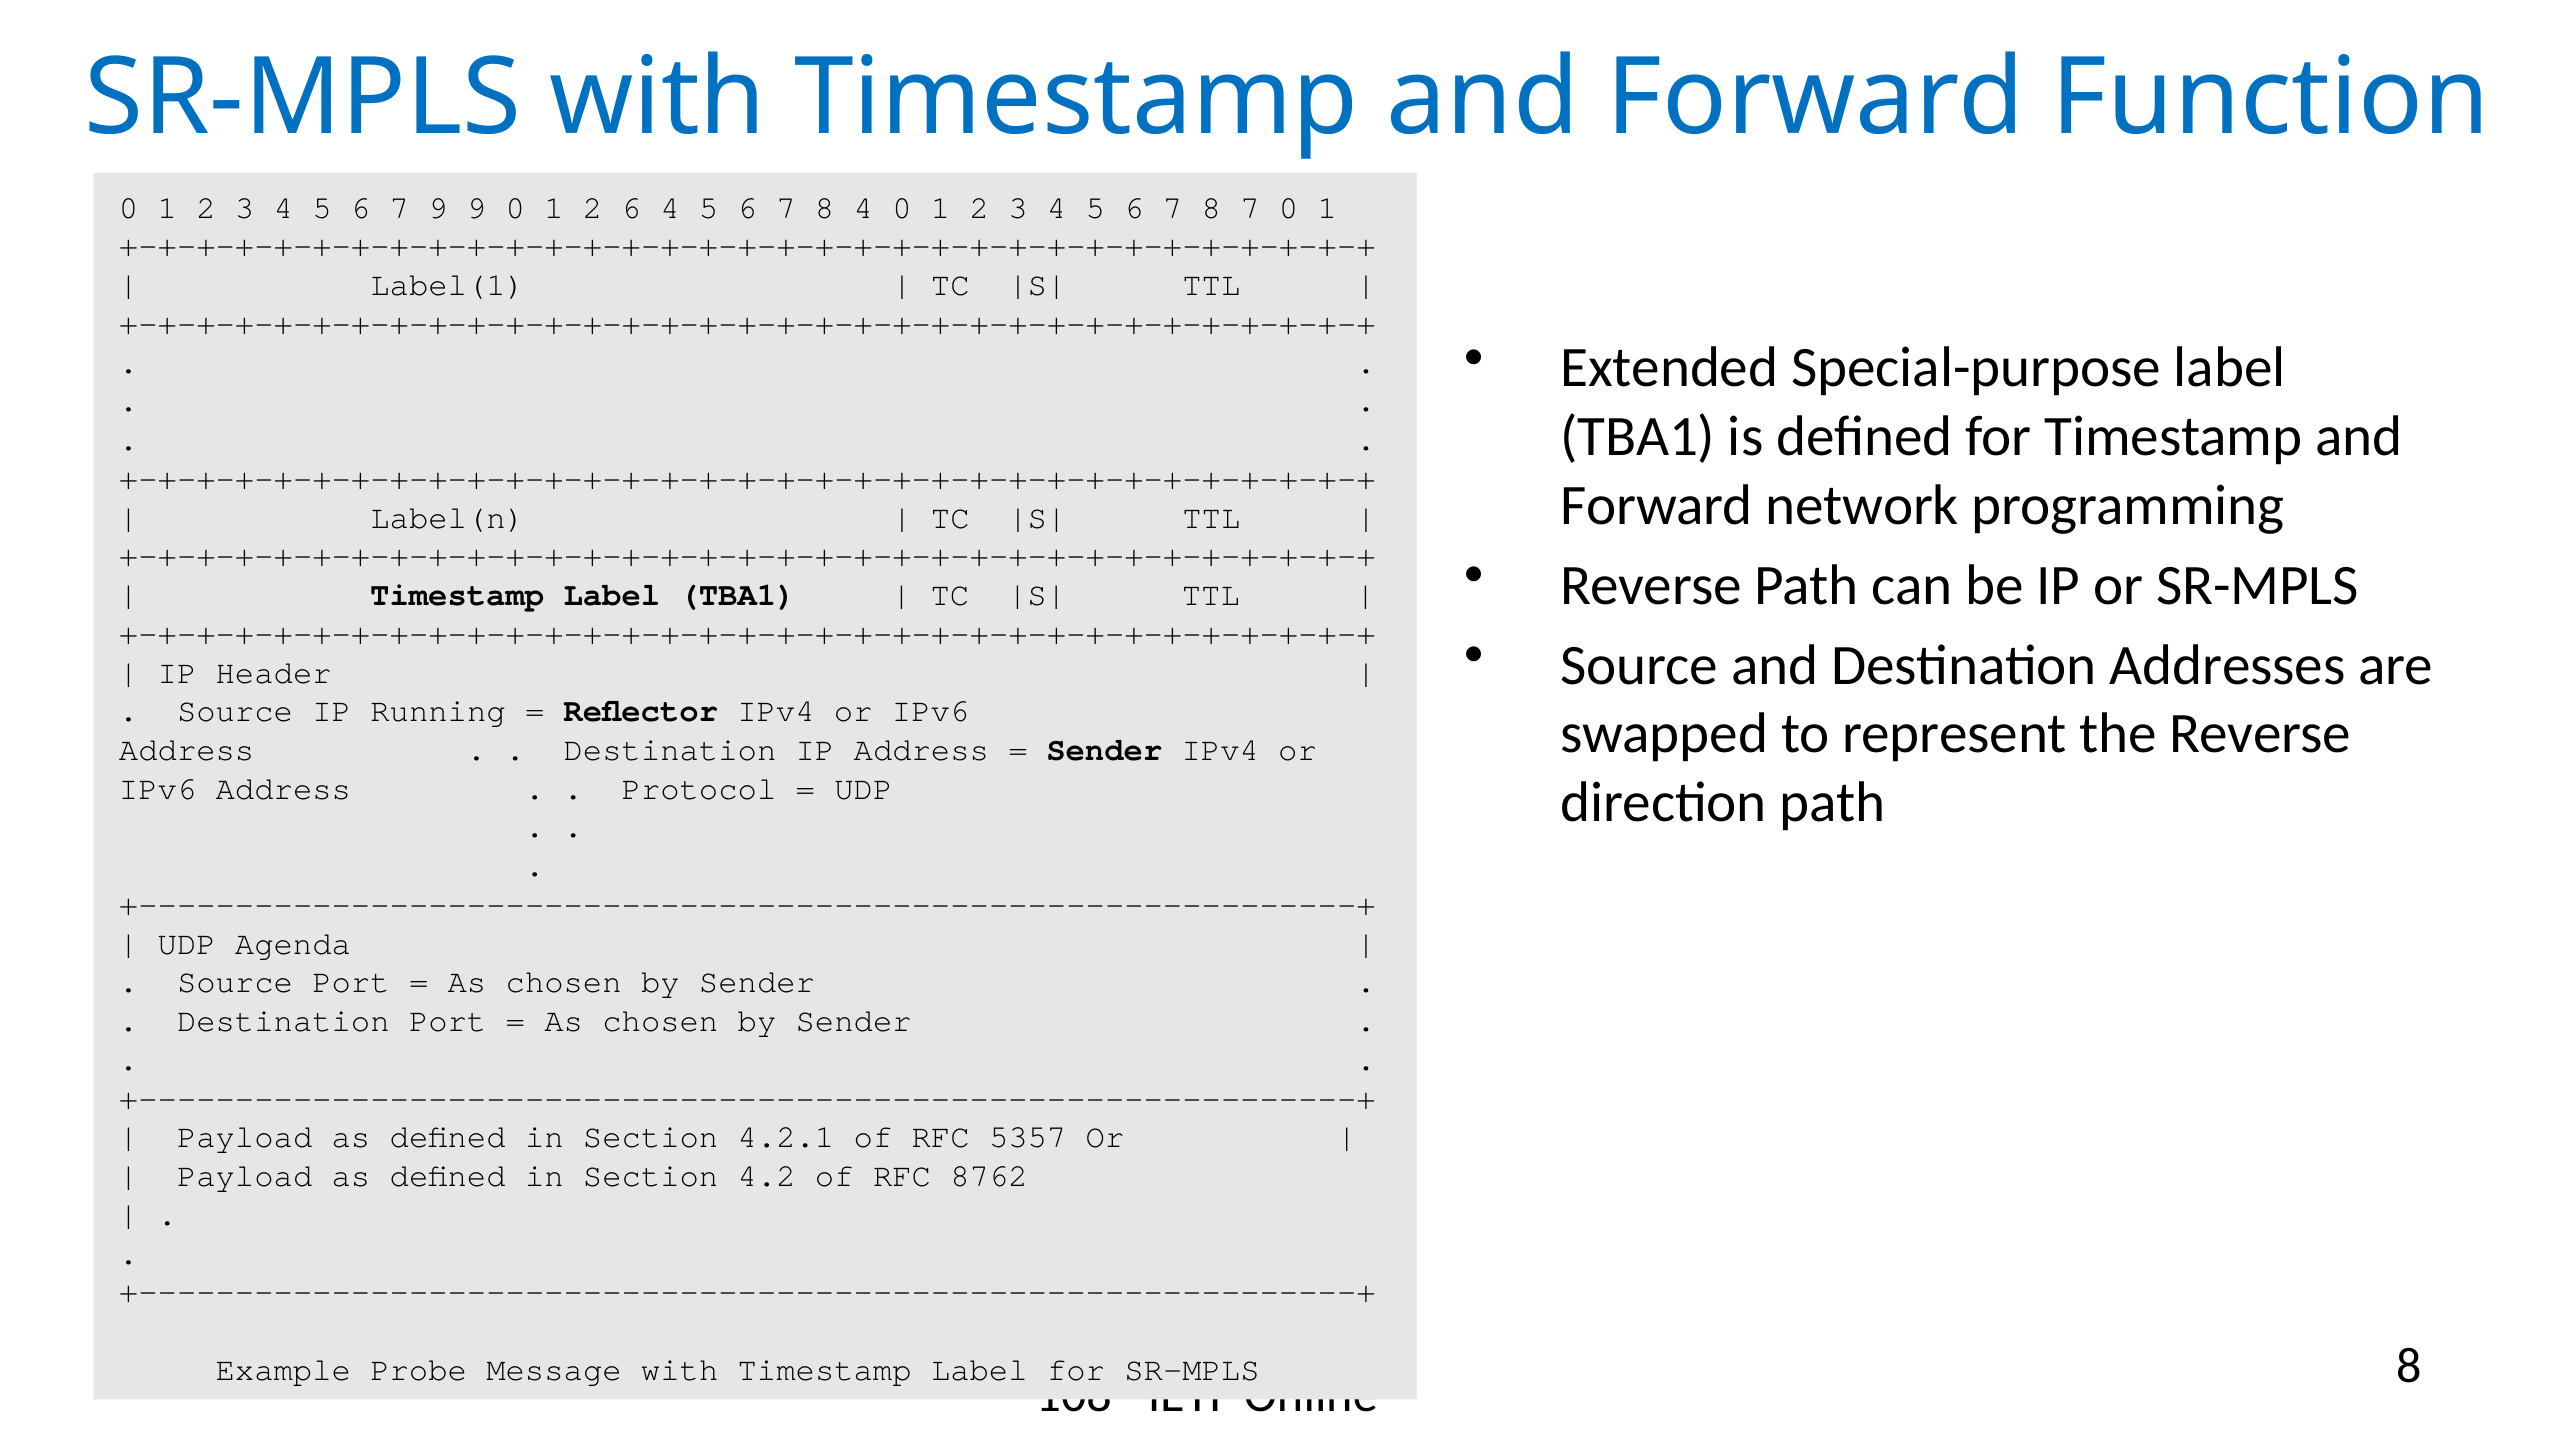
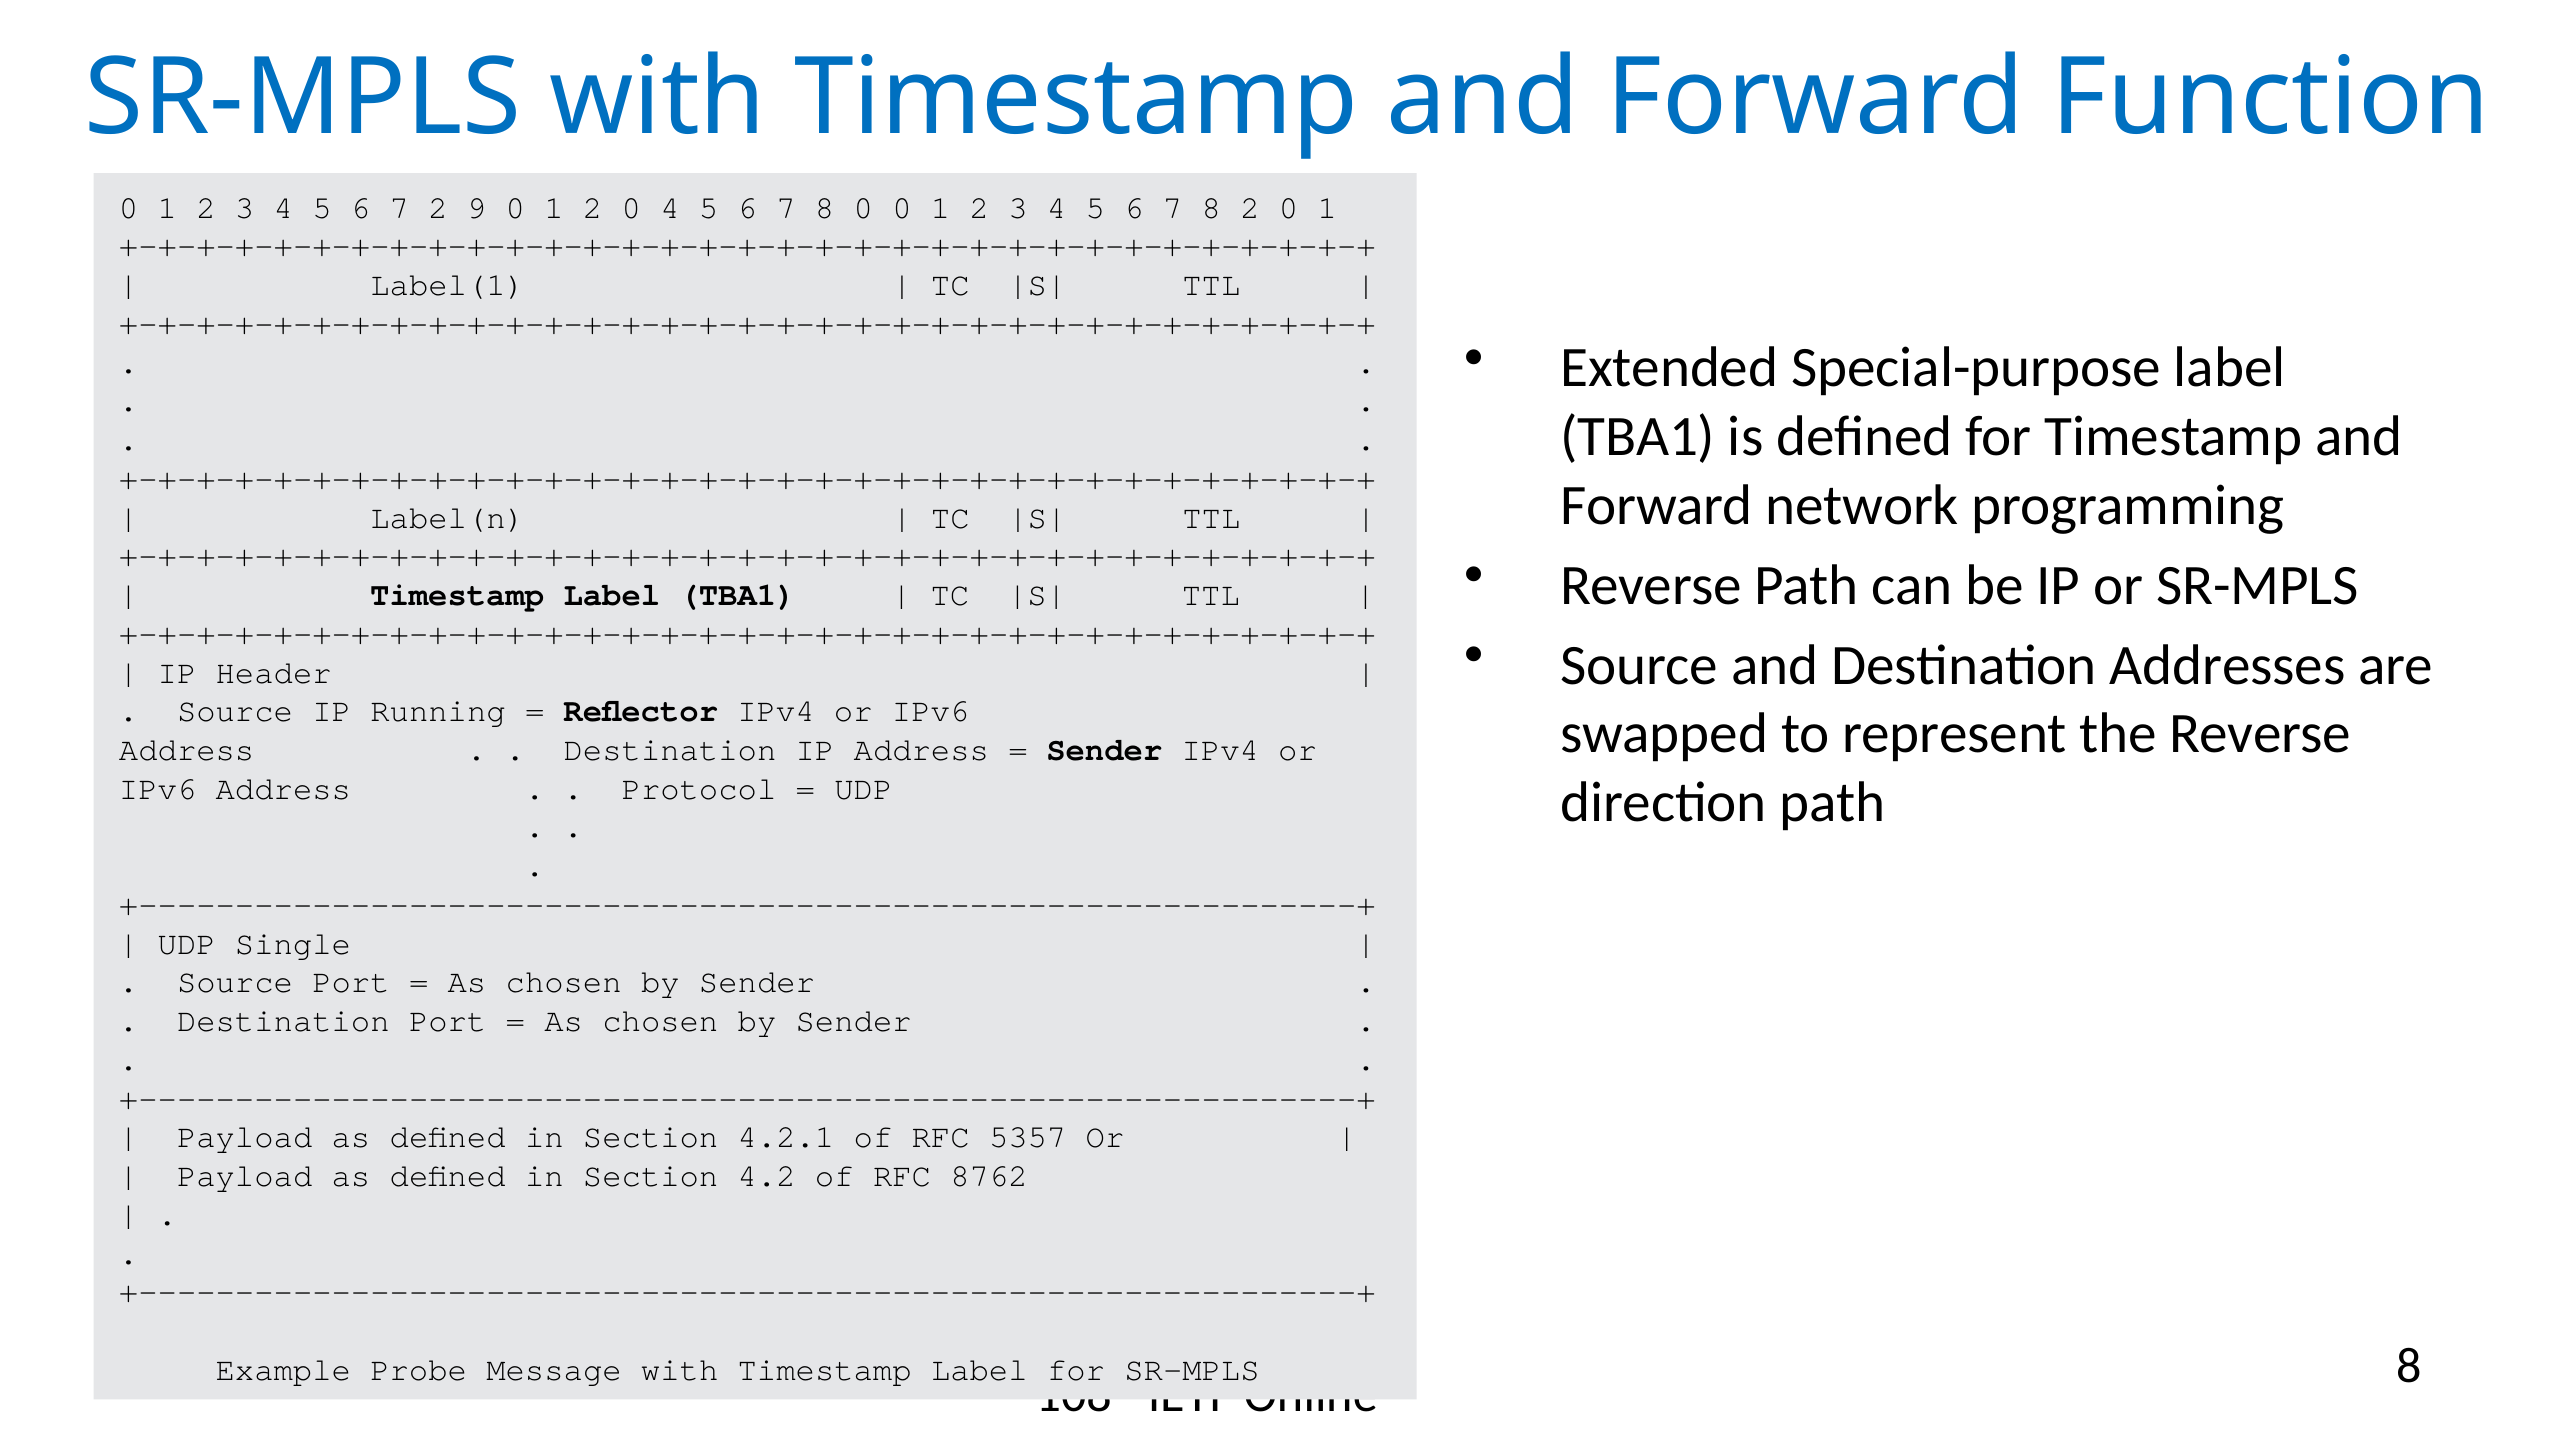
7 9: 9 -> 2 (438, 208)
1 2 6: 6 -> 0 (631, 208)
7 8 4: 4 -> 0 (863, 208)
8 7: 7 -> 2 (1250, 208)
Agenda: Agenda -> Single (293, 944)
